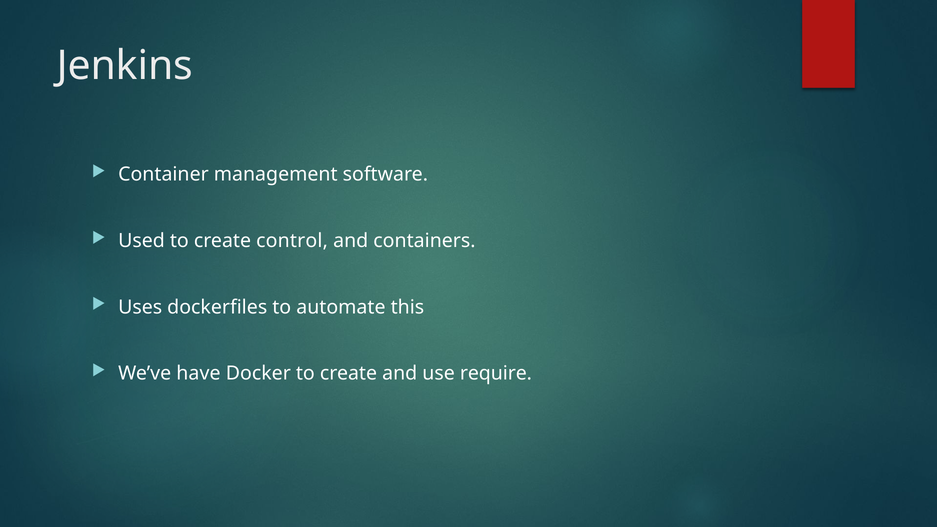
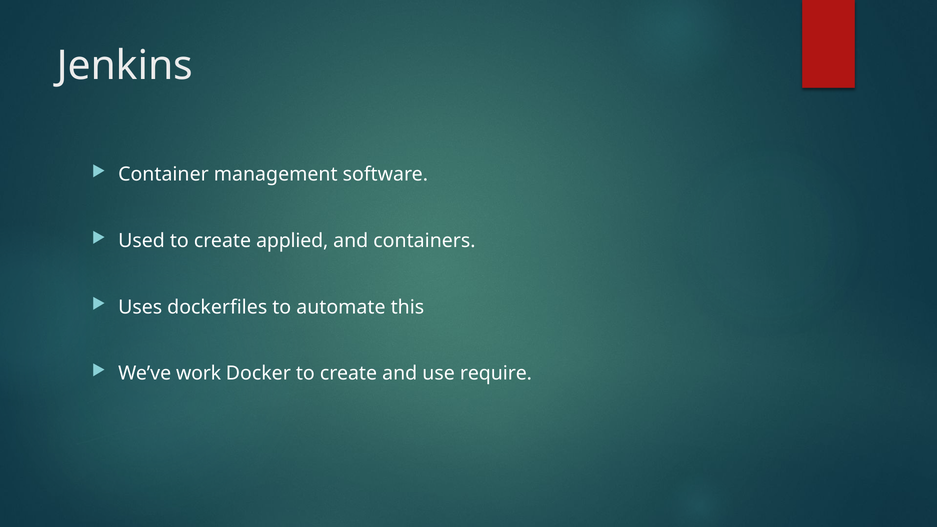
control: control -> applied (292, 241)
have: have -> work (199, 374)
